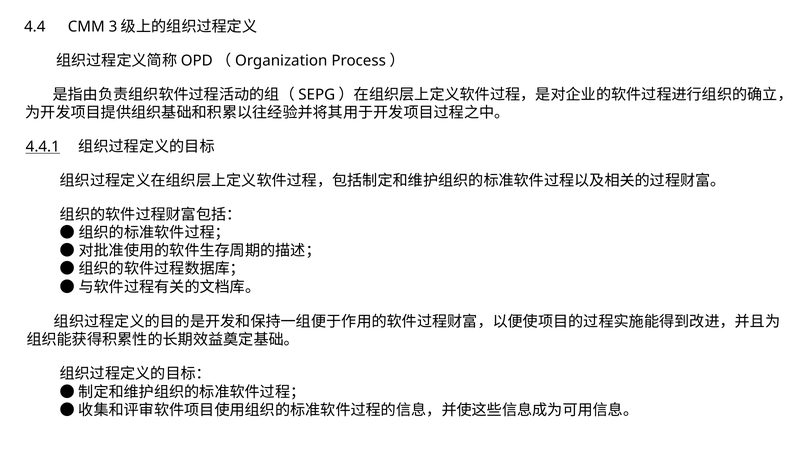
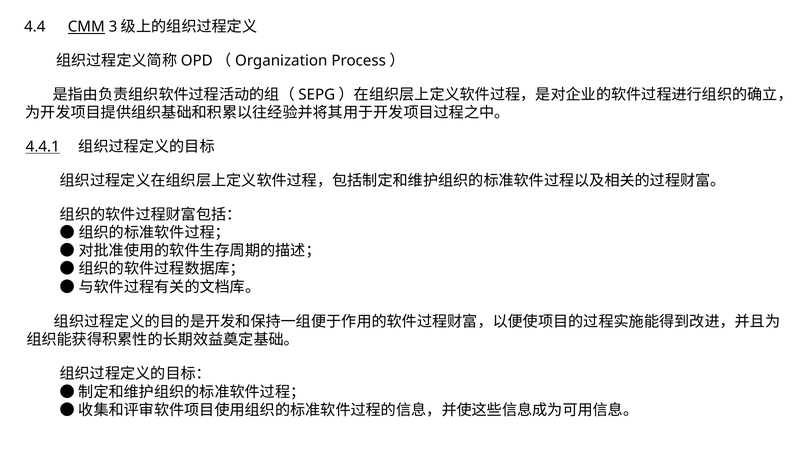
CMM underline: none -> present (86, 27)
